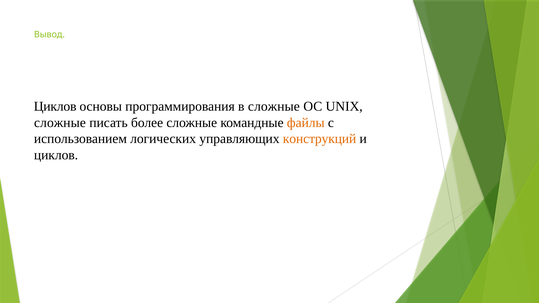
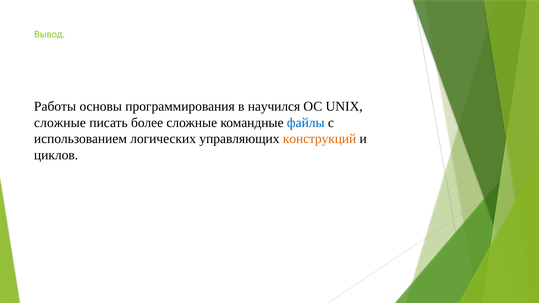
Циклов: Циклов -> Работы (55, 107)
в сложные: сложные -> научился (274, 107)
файлы colour: orange -> blue (306, 123)
